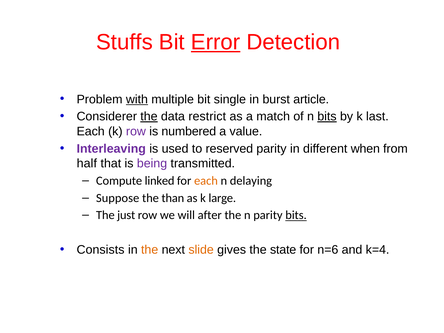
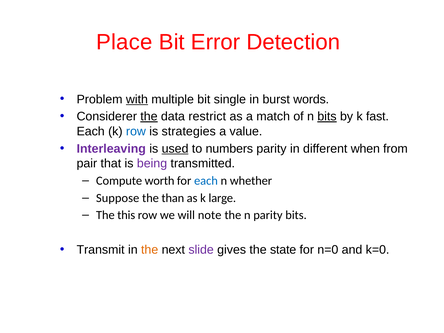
Stuffs: Stuffs -> Place (124, 42)
Error underline: present -> none (216, 42)
article: article -> words (311, 99)
last: last -> fast (377, 117)
row colour: purple -> blue (136, 131)
numbered: numbered -> strategies (189, 131)
used underline: none -> present (175, 149)
reserved: reserved -> numbers (229, 149)
half: half -> pair (87, 163)
linked: linked -> worth (160, 181)
each colour: orange -> blue (206, 181)
delaying: delaying -> whether (251, 181)
just: just -> this (126, 215)
after: after -> note (210, 215)
bits underline: present -> none (296, 215)
Consists: Consists -> Transmit (101, 250)
slide colour: orange -> purple (201, 250)
n=6: n=6 -> n=0 (328, 250)
k=4: k=4 -> k=0 (378, 250)
